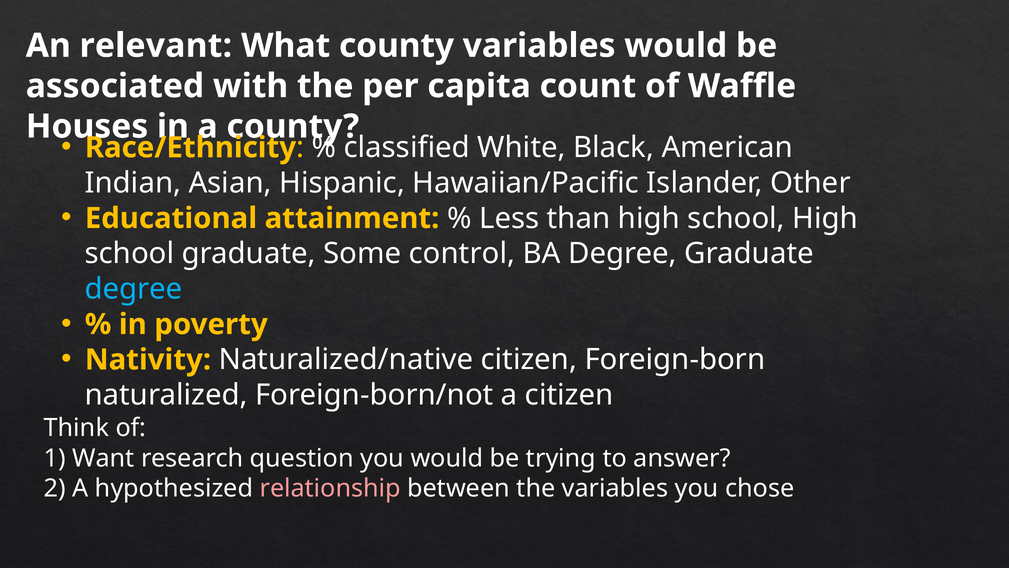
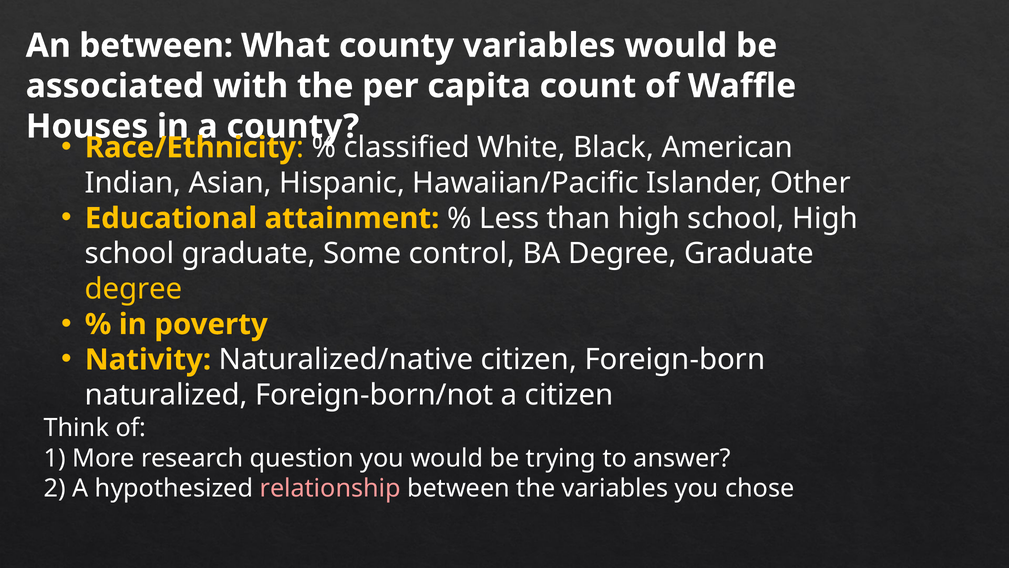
An relevant: relevant -> between (156, 46)
degree colour: light blue -> yellow (134, 289)
Want: Want -> More (103, 458)
